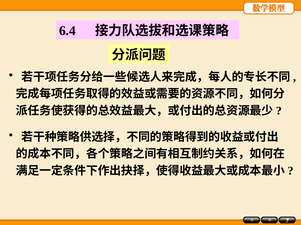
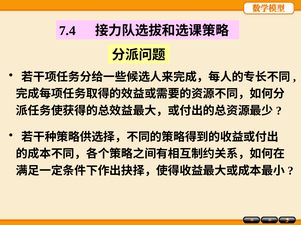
6.4: 6.4 -> 7.4 (67, 31)
